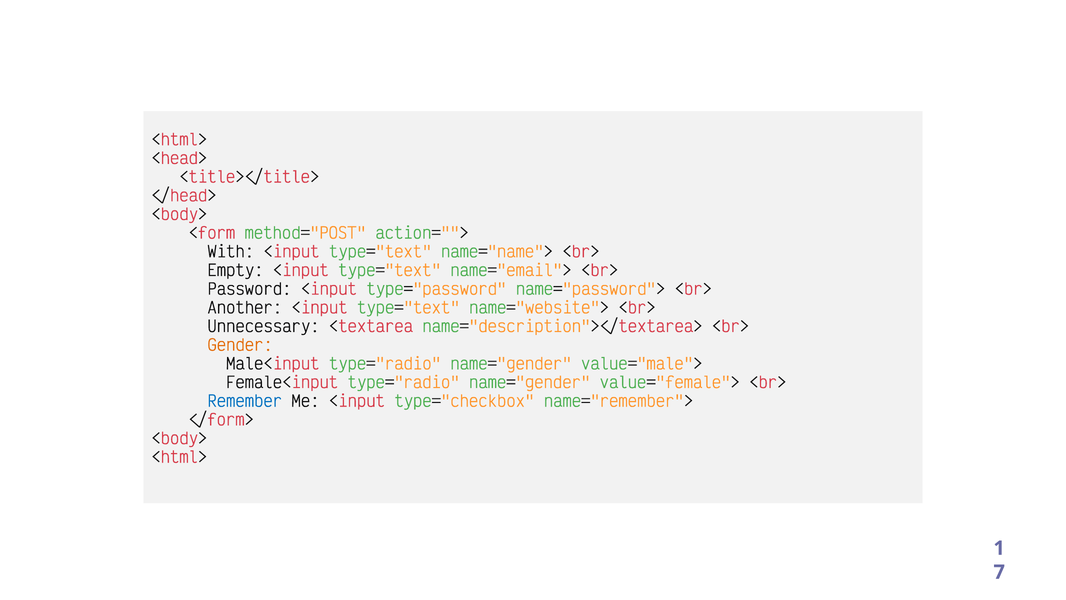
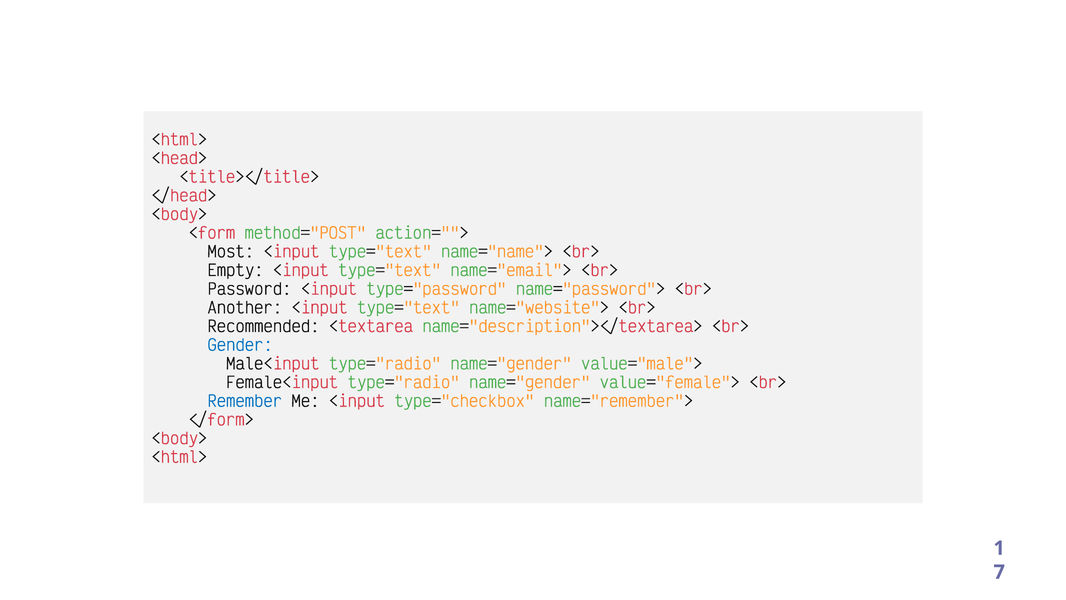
With: With -> Most (231, 252)
Unnecessary: Unnecessary -> Recommended (263, 327)
Gender colour: orange -> blue (240, 345)
